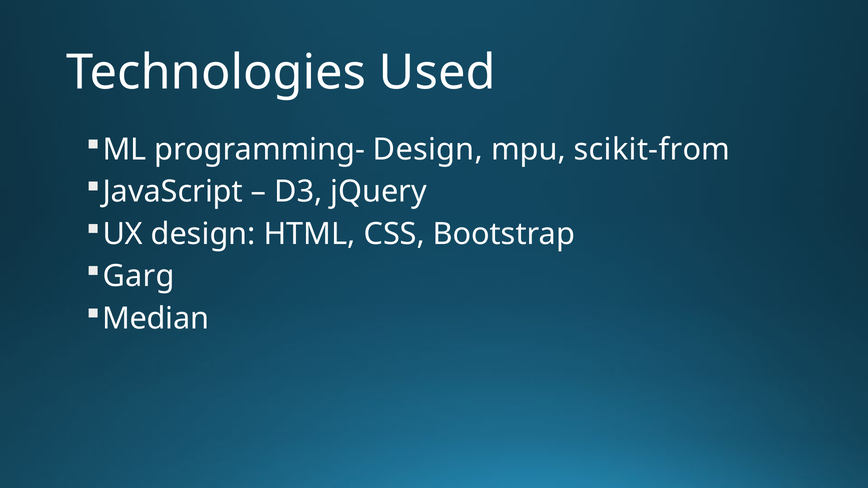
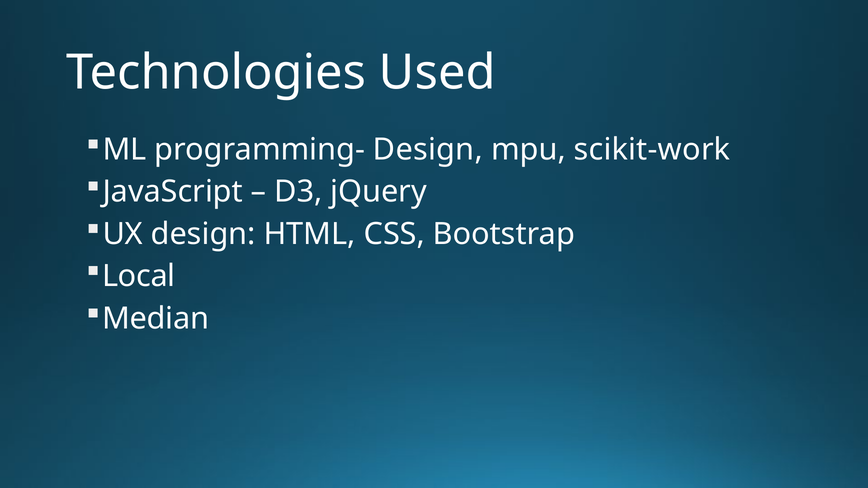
scikit-from: scikit-from -> scikit-work (652, 150)
Garg: Garg -> Local (139, 276)
